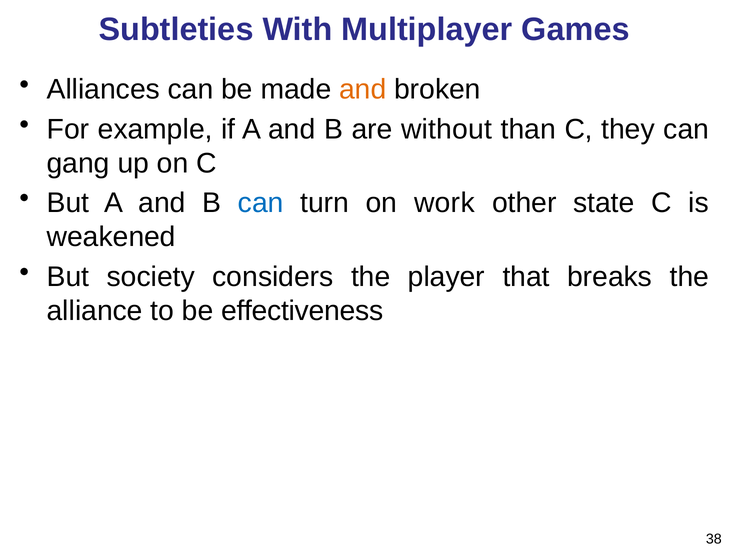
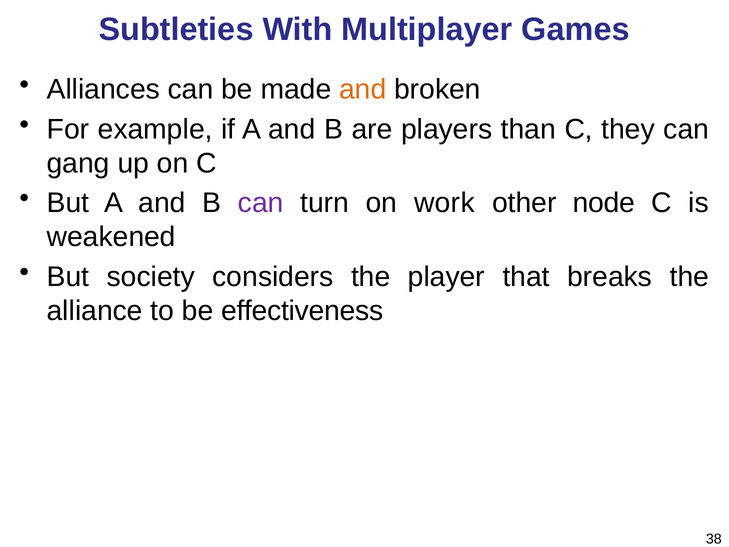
without: without -> players (447, 129)
can colour: blue -> purple (261, 203)
state: state -> node (604, 203)
